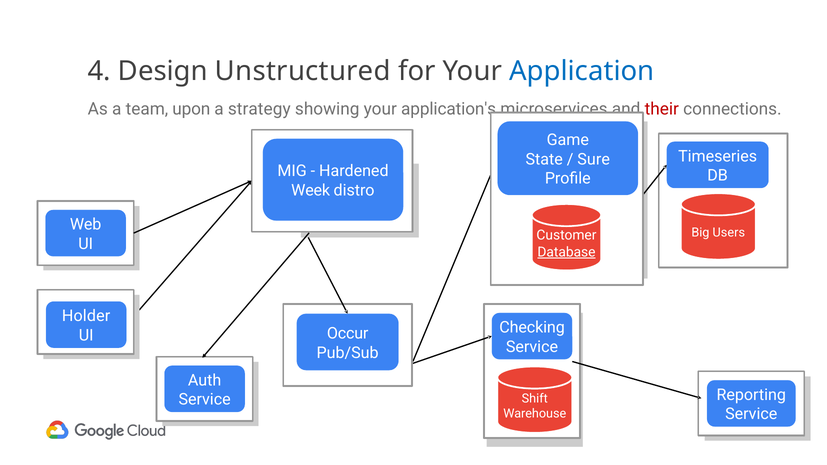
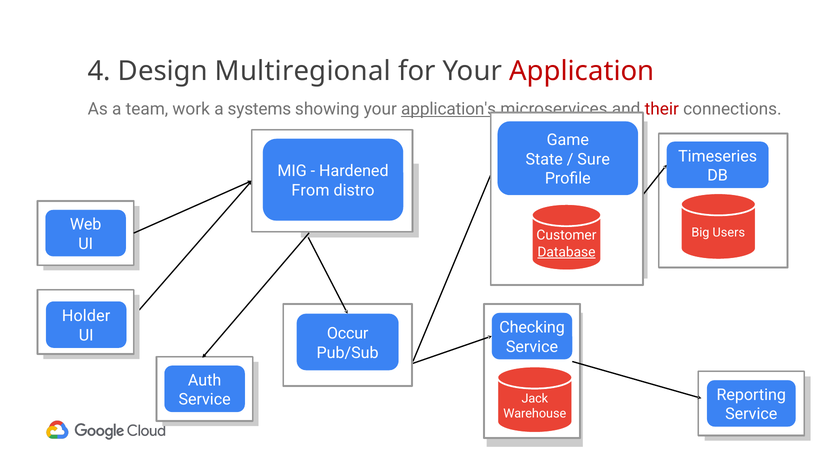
Unstructured: Unstructured -> Multiregional (303, 71)
Application colour: blue -> red (582, 71)
upon: upon -> work (191, 109)
strategy: strategy -> systems (259, 109)
application's underline: none -> present (449, 109)
Week: Week -> From (310, 191)
Shift: Shift -> Jack (535, 399)
